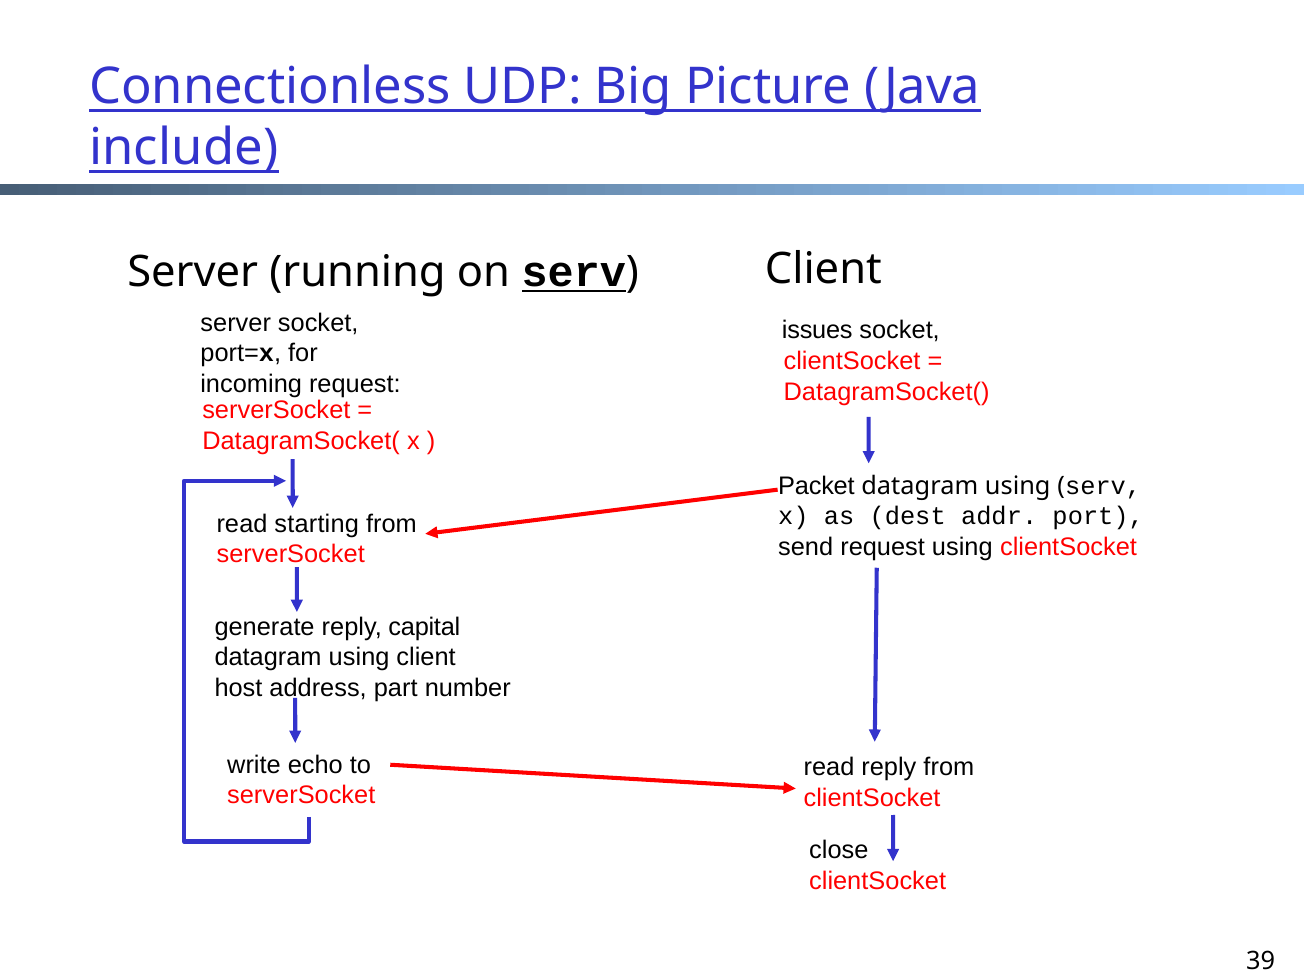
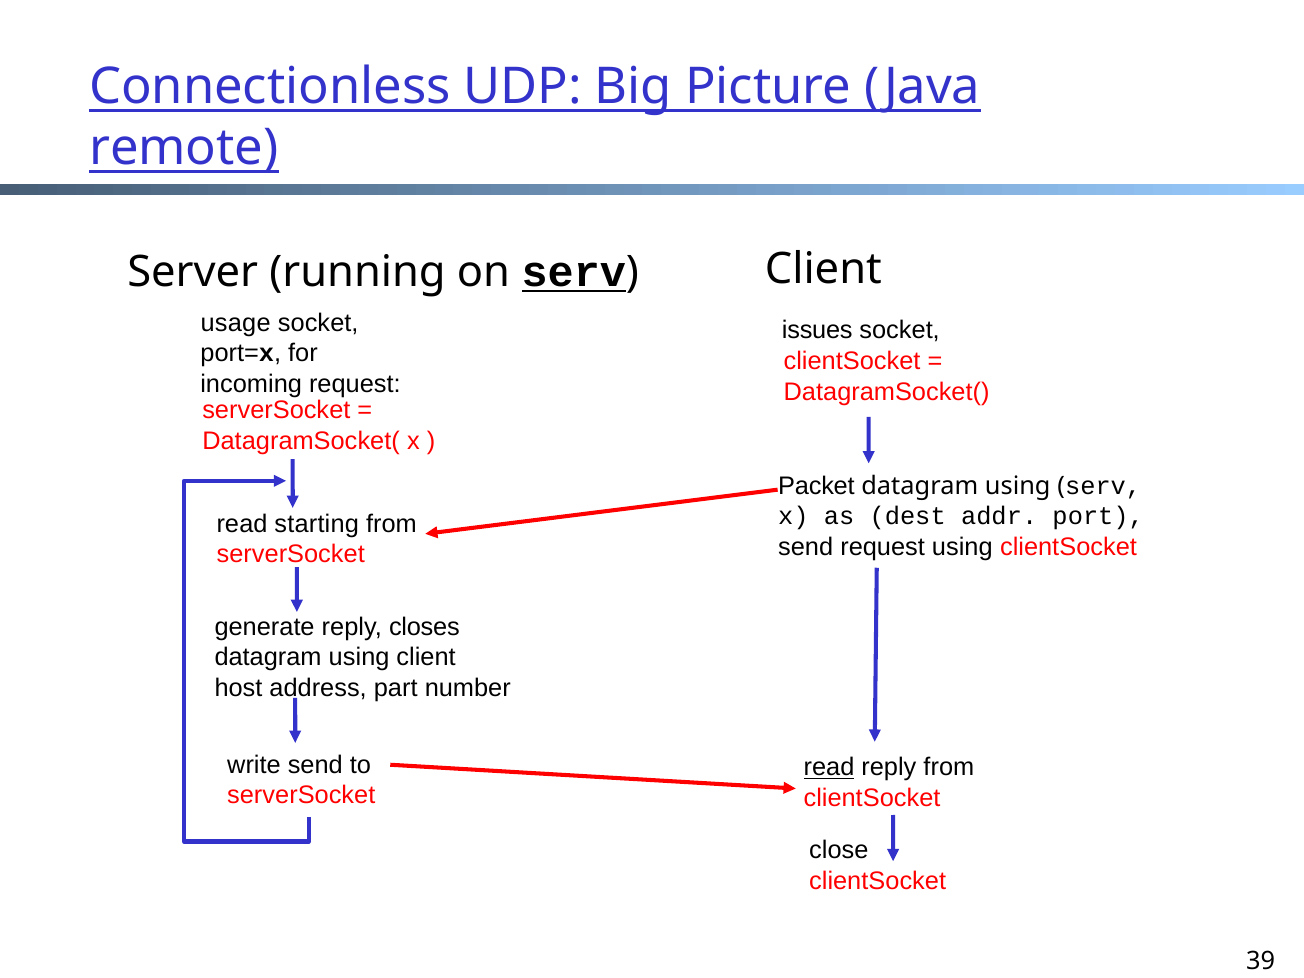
include: include -> remote (184, 148)
server: server -> usage (236, 323)
capital: capital -> closes (424, 627)
write echo: echo -> send (315, 765)
read underline: none -> present (829, 768)
